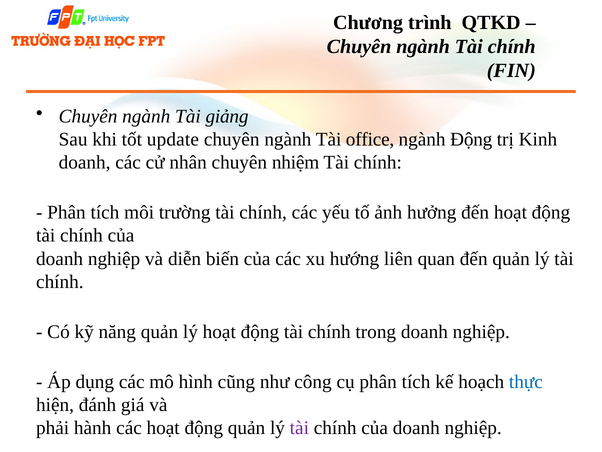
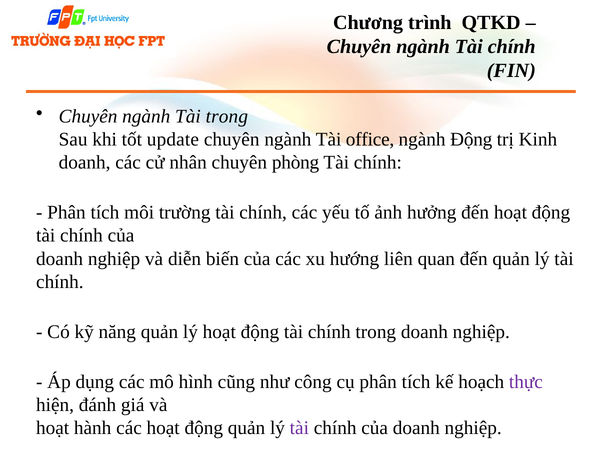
Tài giảng: giảng -> trong (227, 116)
nhiệm: nhiệm -> phòng (296, 162)
thực colour: blue -> purple (526, 381)
phải: phải -> hoạt (53, 428)
